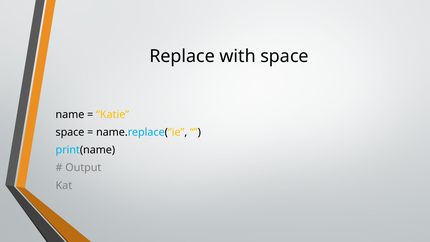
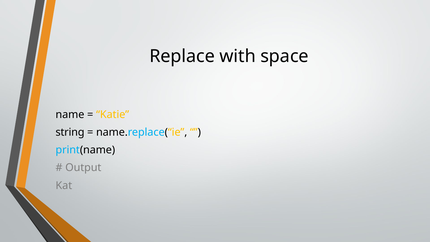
space: space -> string (70, 132)
